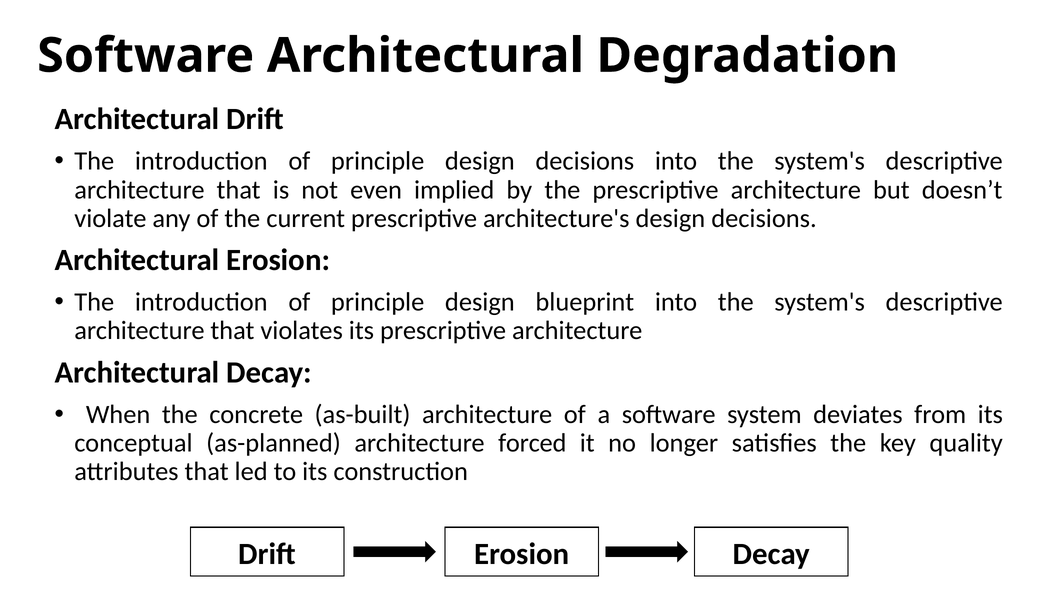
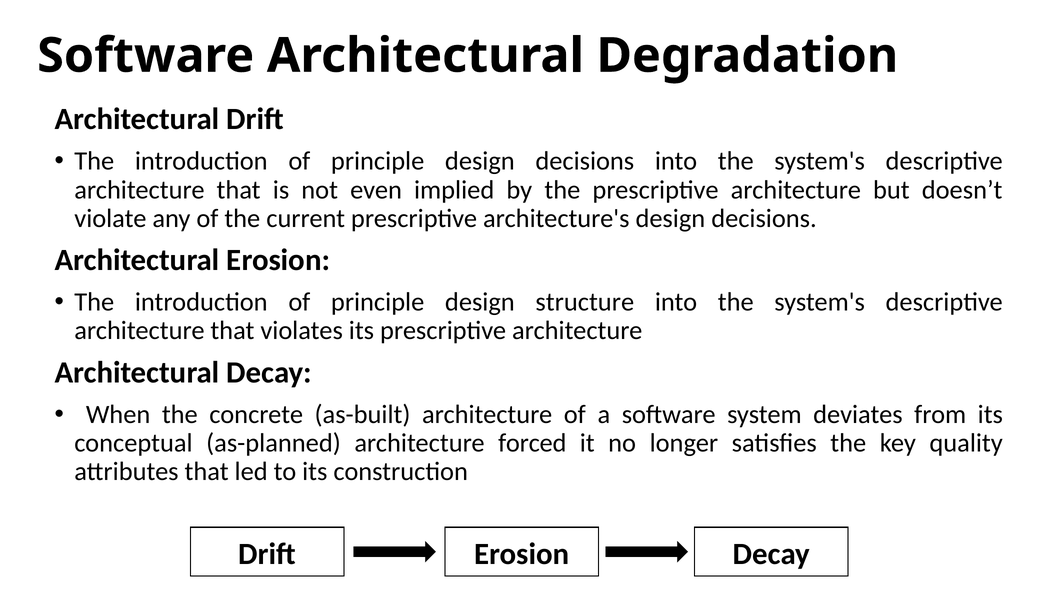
blueprint: blueprint -> structure (585, 302)
